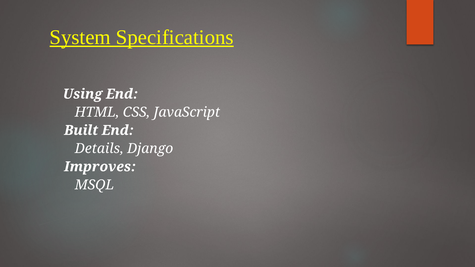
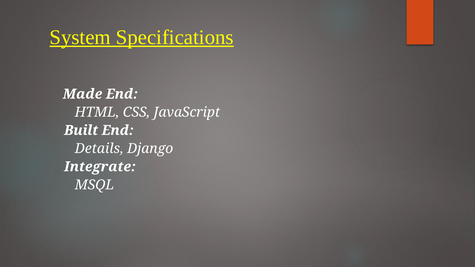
Using: Using -> Made (83, 94)
Improves: Improves -> Integrate (100, 167)
